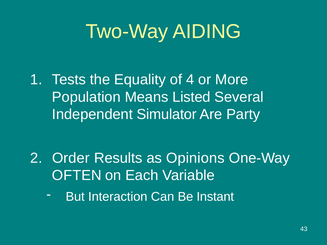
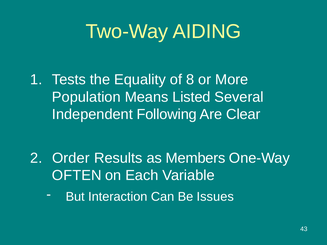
4: 4 -> 8 (190, 80)
Simulator: Simulator -> Following (167, 115)
Party: Party -> Clear (243, 115)
Opinions: Opinions -> Members (195, 158)
Instant: Instant -> Issues (215, 197)
